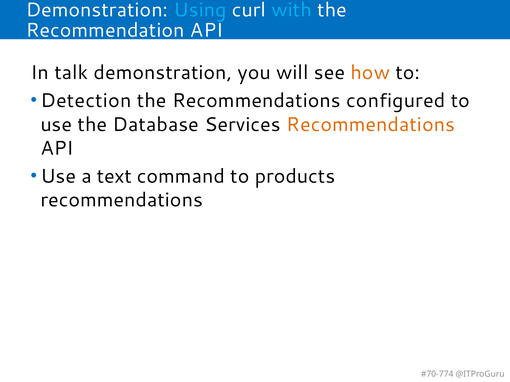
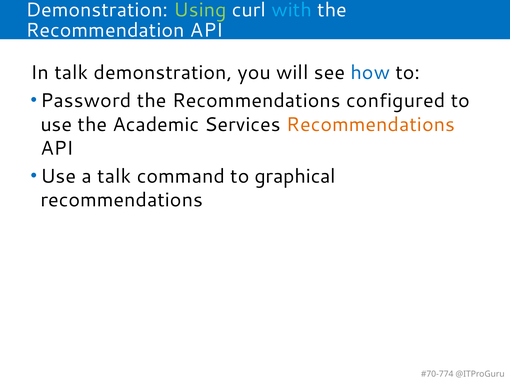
Using colour: light blue -> light green (200, 10)
how colour: orange -> blue (370, 73)
Detection: Detection -> Password (86, 101)
Database: Database -> Academic (156, 125)
a text: text -> talk (114, 177)
products: products -> graphical (295, 177)
